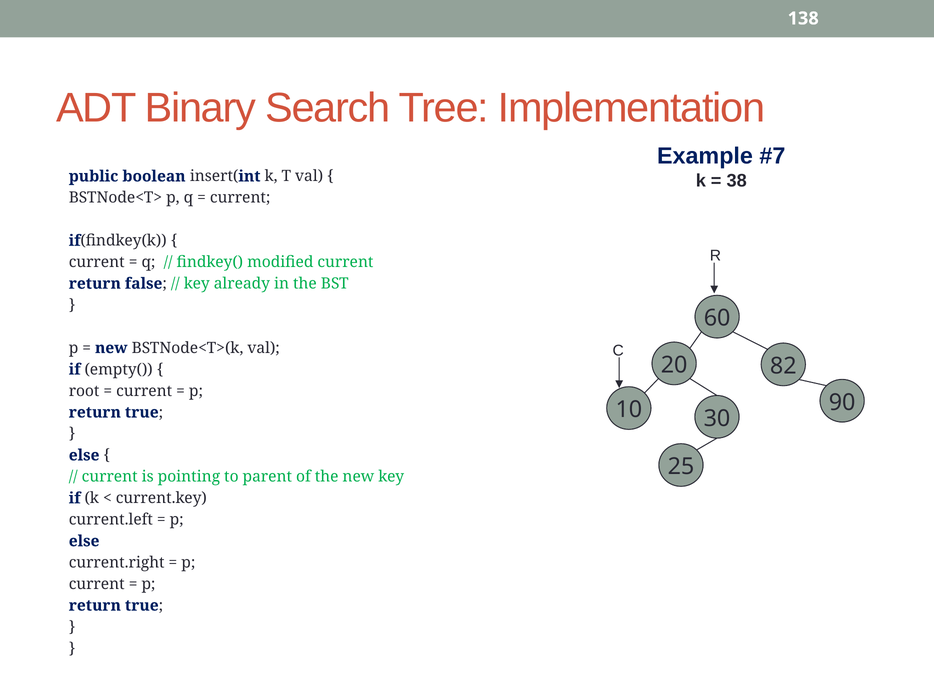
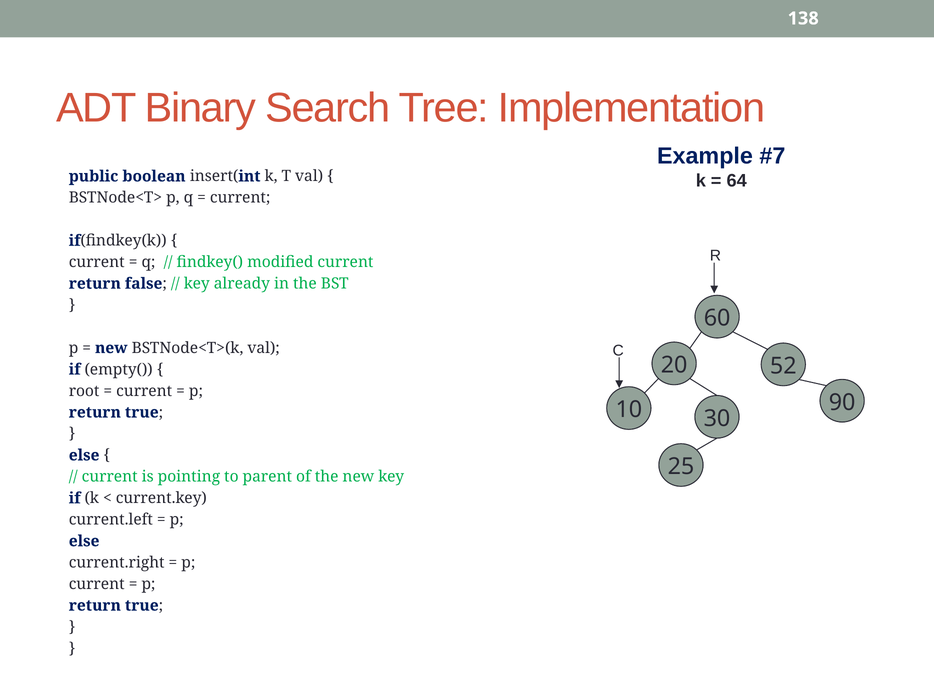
38: 38 -> 64 (737, 181)
82: 82 -> 52 (783, 366)
